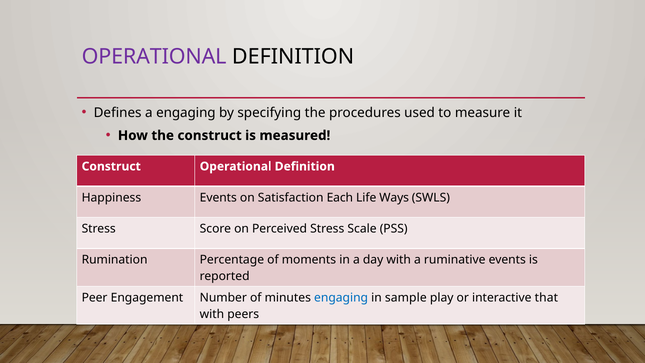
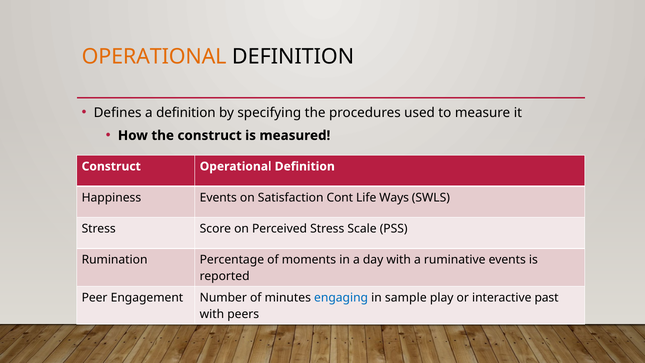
OPERATIONAL colour: purple -> orange (154, 56)
a engaging: engaging -> definition (186, 113)
Each: Each -> Cont (340, 197)
that: that -> past (547, 297)
